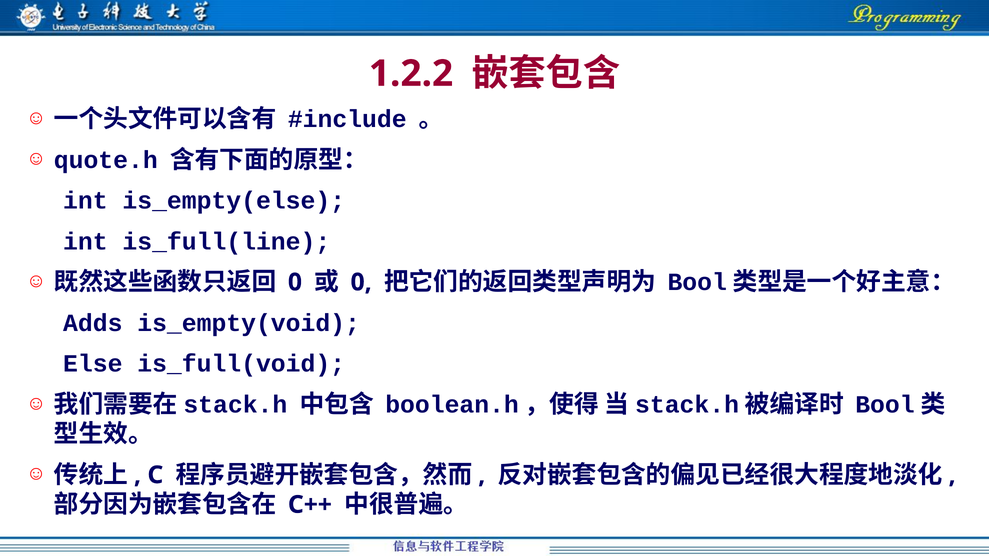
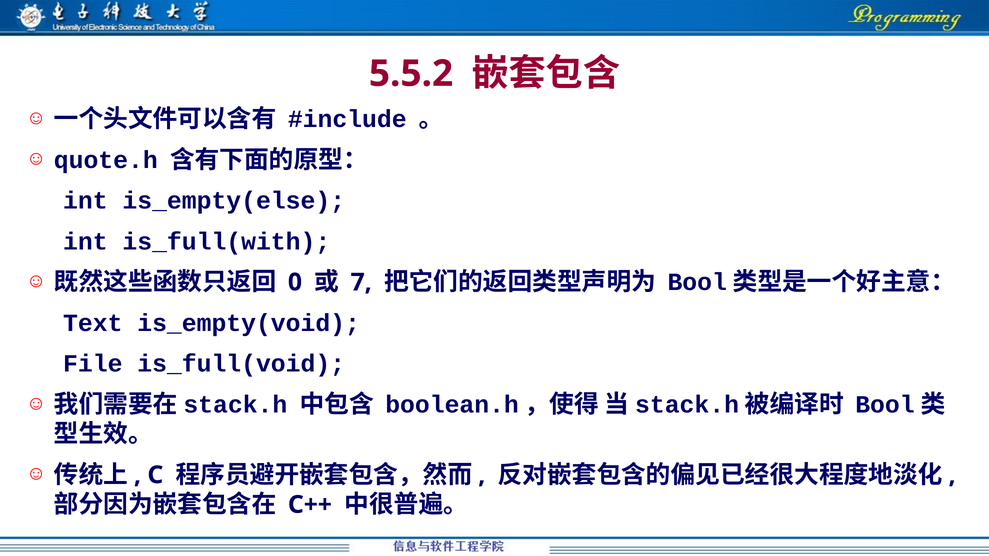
1.2.2: 1.2.2 -> 5.5.2 (411, 74)
is_full(line: is_full(line -> is_full(with (226, 242)
0: 0 -> 7 (361, 282)
Adds: Adds -> Text (93, 323)
Else: Else -> File (93, 364)
